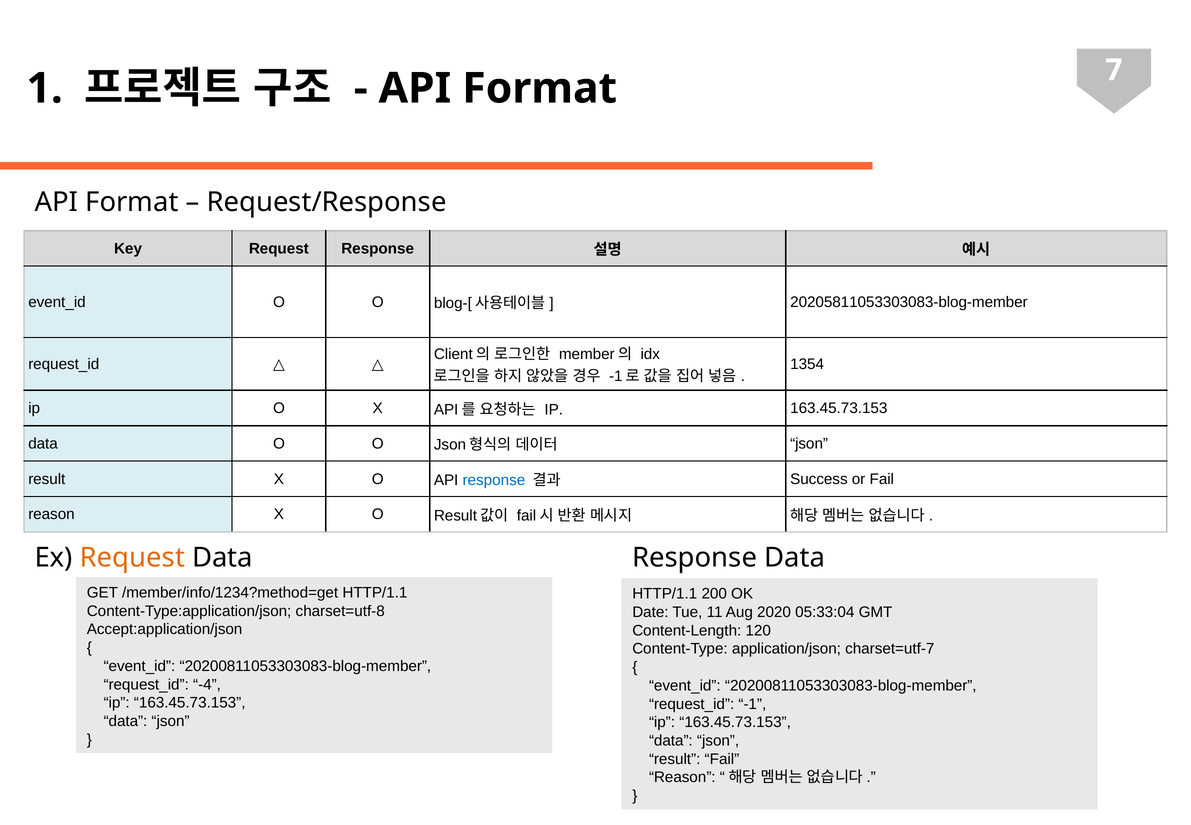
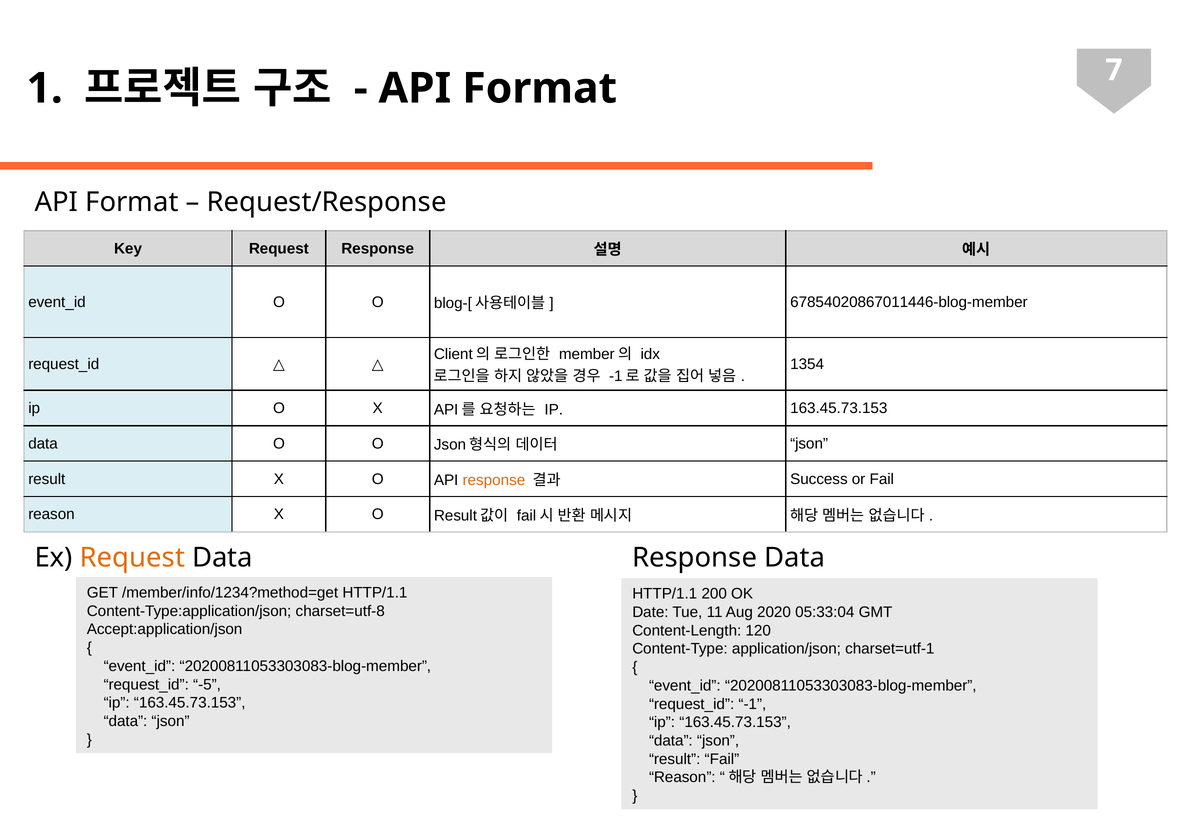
20205811053303083-blog-member: 20205811053303083-blog-member -> 67854020867011446-blog-member (909, 302)
response colour: blue -> orange (494, 480)
charset=utf-7: charset=utf-7 -> charset=utf-1 (890, 649)
-4: -4 -> -5 (207, 684)
